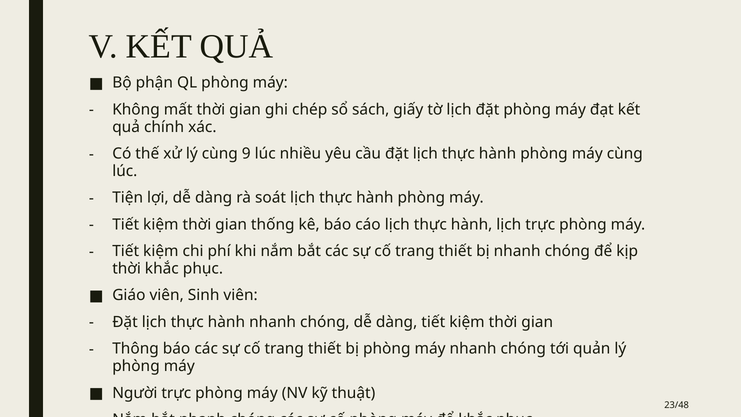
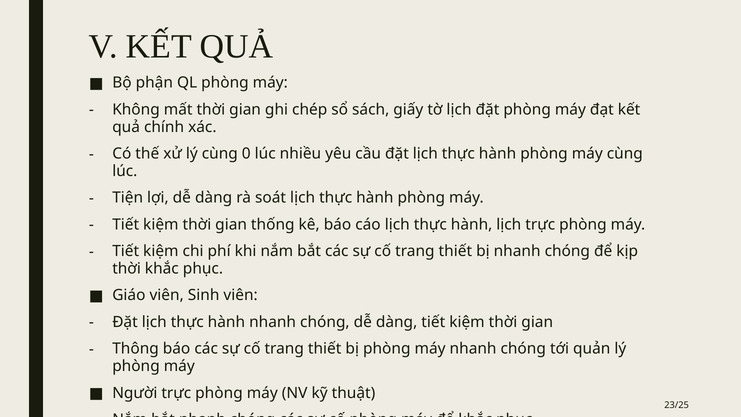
9: 9 -> 0 (246, 154)
23/48: 23/48 -> 23/25 (677, 405)
